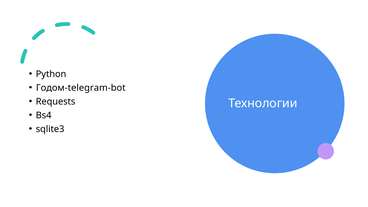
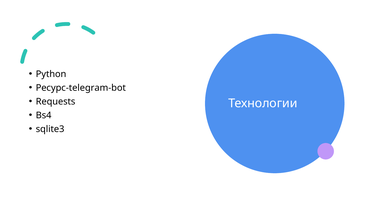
Годом-telegram-bot: Годом-telegram-bot -> Ресурс-telegram-bot (81, 88)
